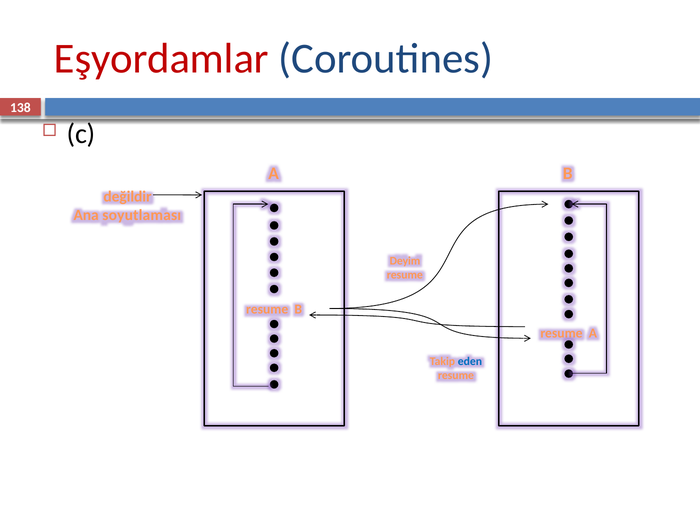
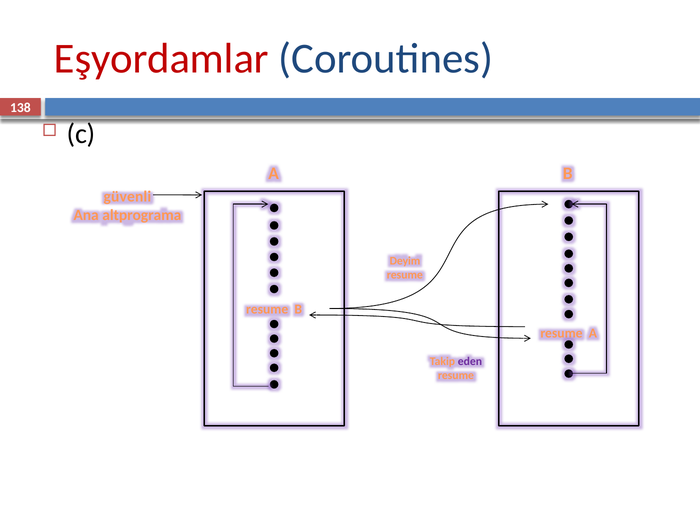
değildir: değildir -> güvenli (127, 197)
soyutlaması: soyutlaması -> altprograma (142, 215)
eden colour: blue -> purple (470, 361)
